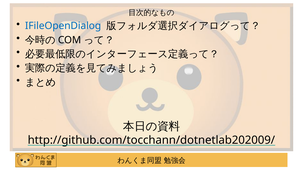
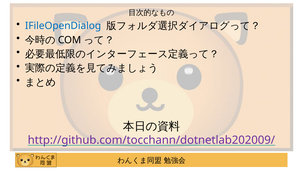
http://github.com/tocchann/dotnetlab202009/ colour: black -> purple (151, 140)
